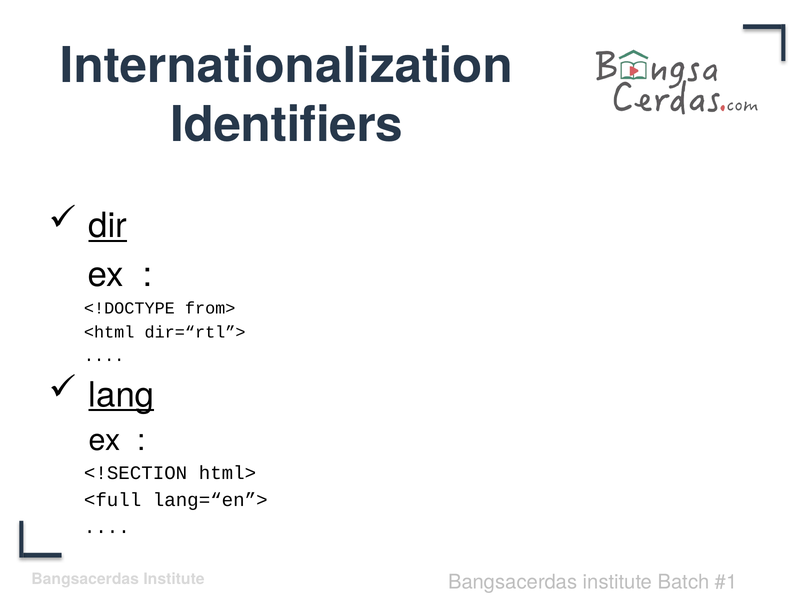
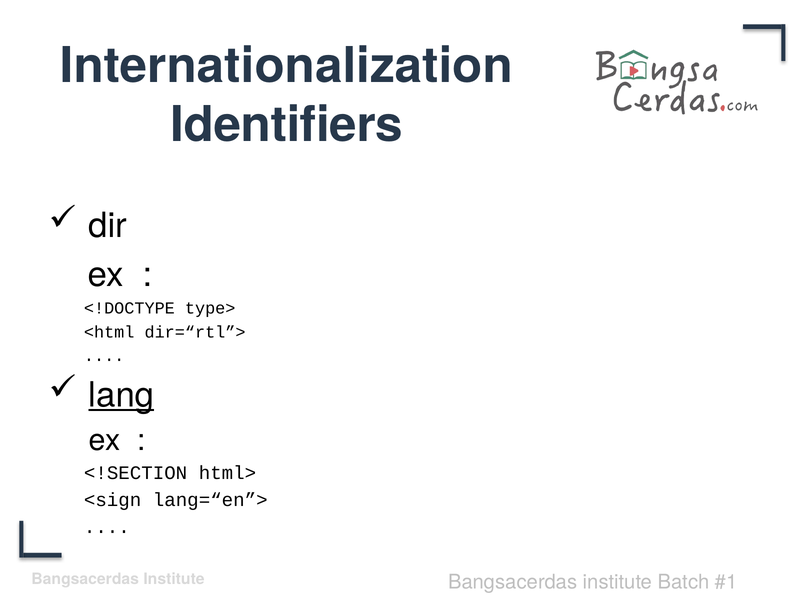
dir underline: present -> none (108, 226)
from>: from> -> type> (210, 309)
<full: <full -> <sign (113, 501)
